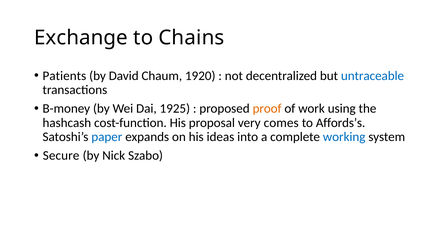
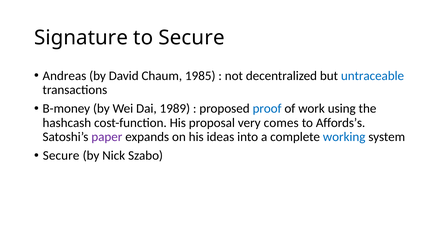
Exchange: Exchange -> Signature (81, 38)
to Chains: Chains -> Secure (192, 38)
Patients: Patients -> Andreas (64, 76)
1920: 1920 -> 1985 (200, 76)
1925: 1925 -> 1989 (175, 109)
proof colour: orange -> blue (267, 109)
paper colour: blue -> purple (107, 137)
